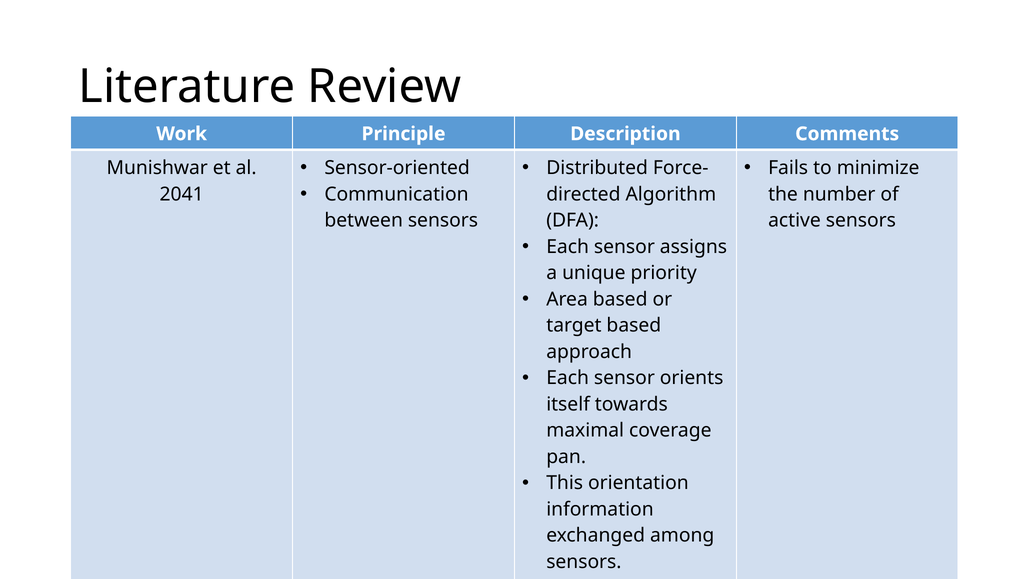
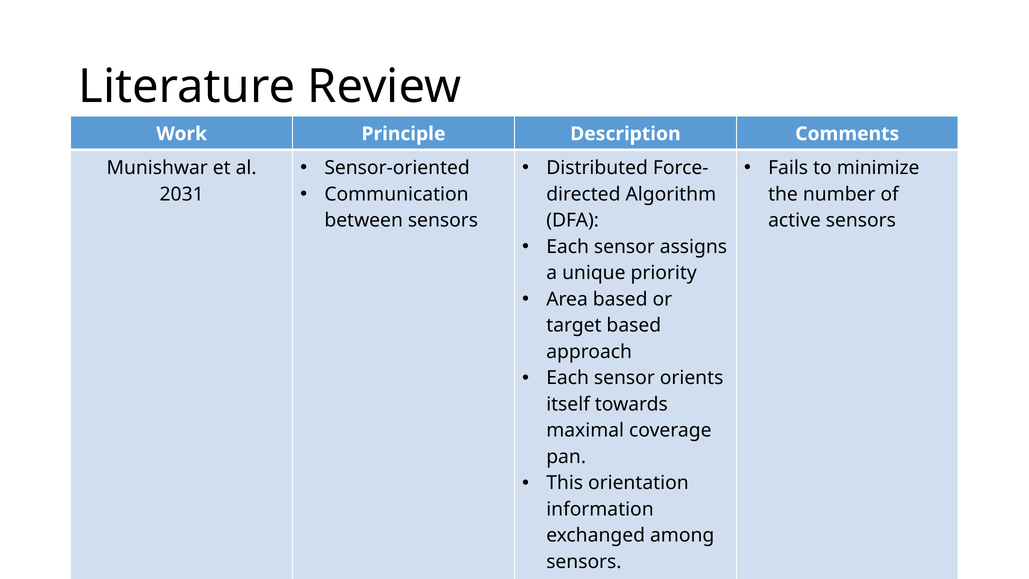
2041: 2041 -> 2031 (182, 194)
